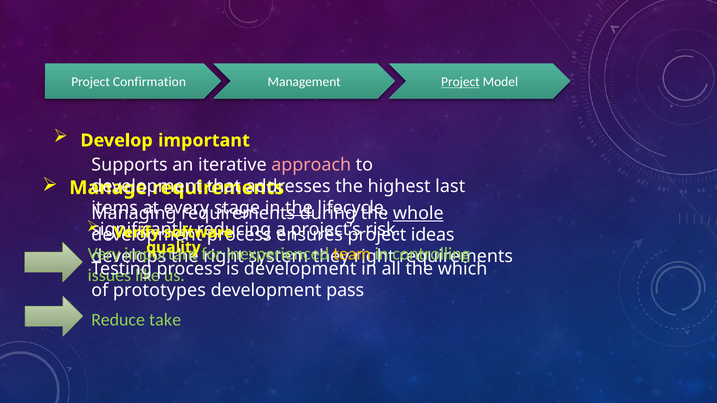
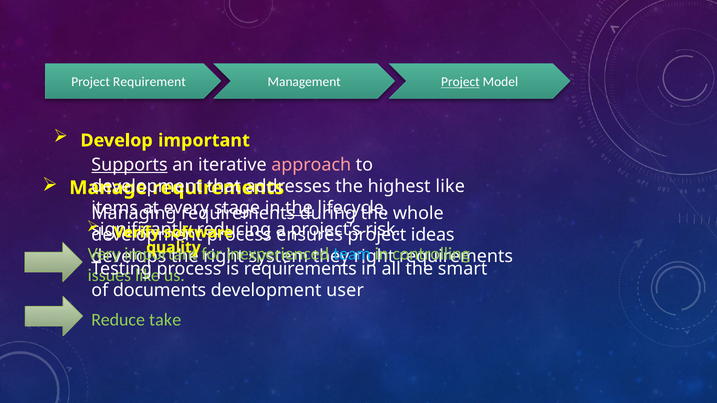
Confirmation: Confirmation -> Requirement (149, 82)
Supports underline: none -> present (129, 165)
highest last: last -> like (450, 187)
whole underline: present -> none (418, 214)
team colour: yellow -> light blue (352, 254)
is development: development -> requirements (300, 269)
which: which -> smart (463, 269)
prototypes: prototypes -> documents (160, 291)
pass: pass -> user (345, 291)
